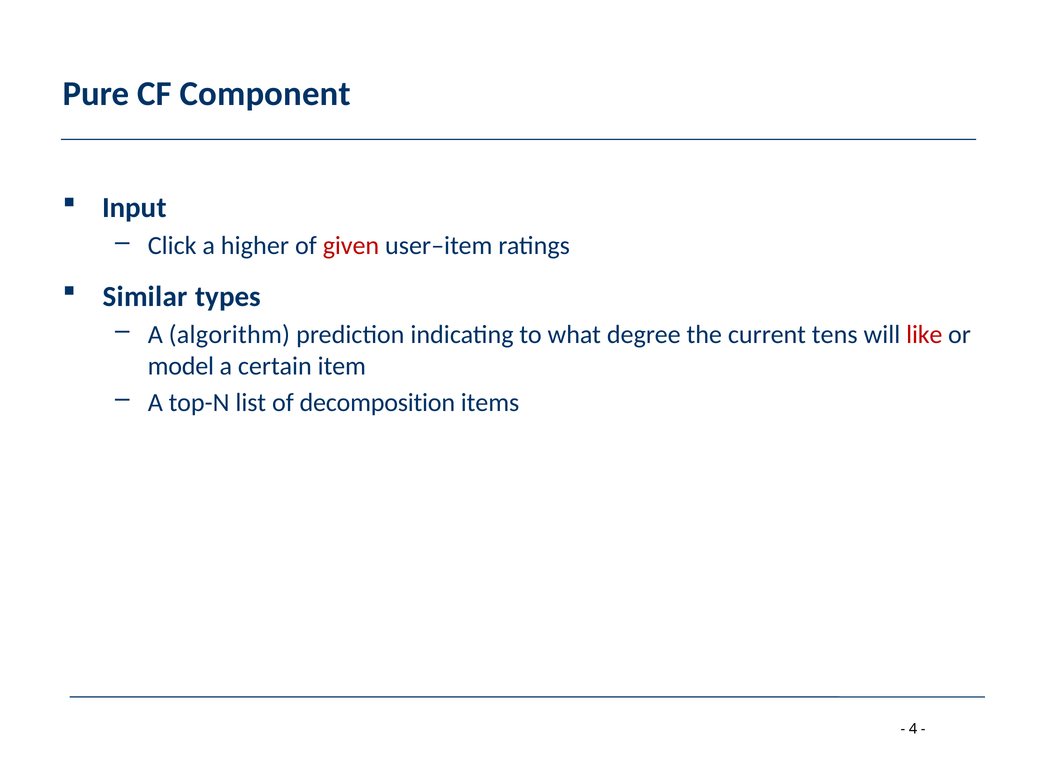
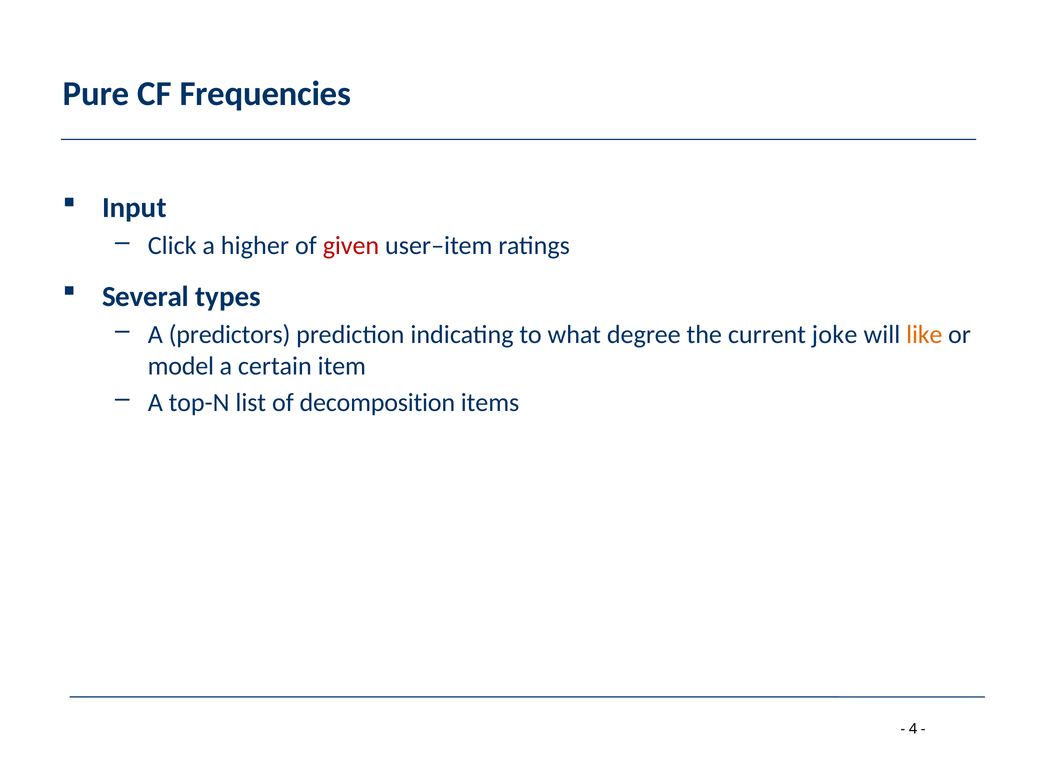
Component: Component -> Frequencies (265, 94)
Similar: Similar -> Several (145, 297)
algorithm: algorithm -> predictors (230, 335)
tens: tens -> joke (835, 335)
like colour: red -> orange (924, 335)
